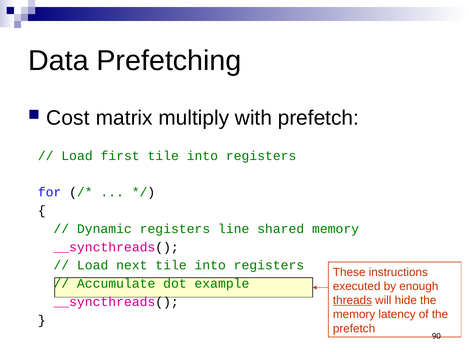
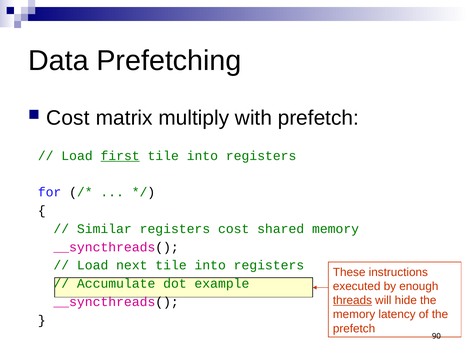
first underline: none -> present (120, 156)
Dynamic: Dynamic -> Similar (104, 229)
registers line: line -> cost (234, 229)
